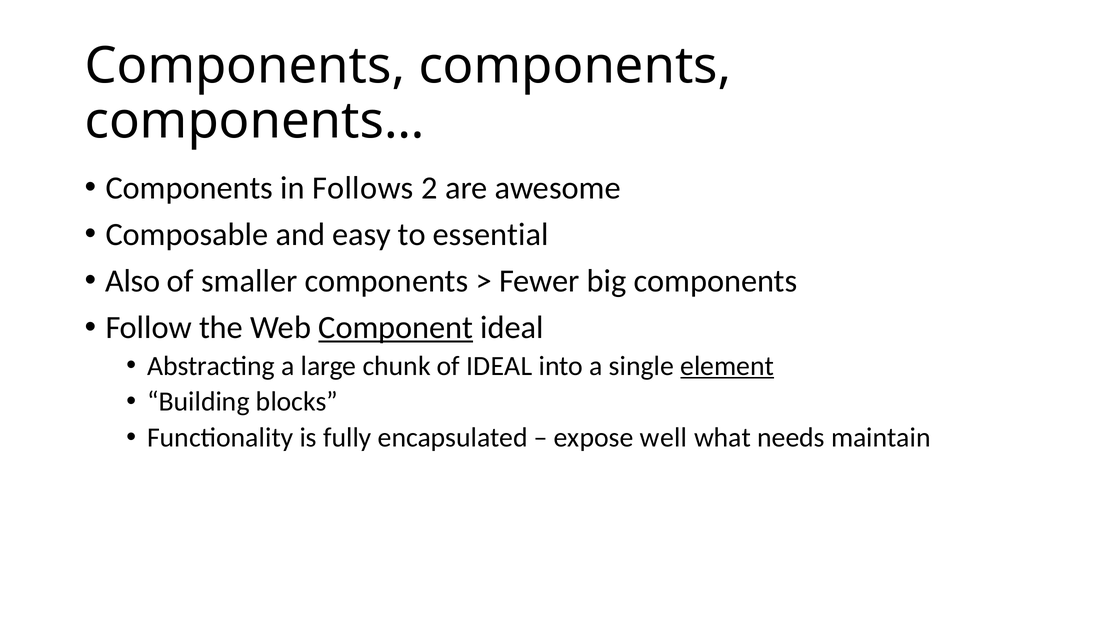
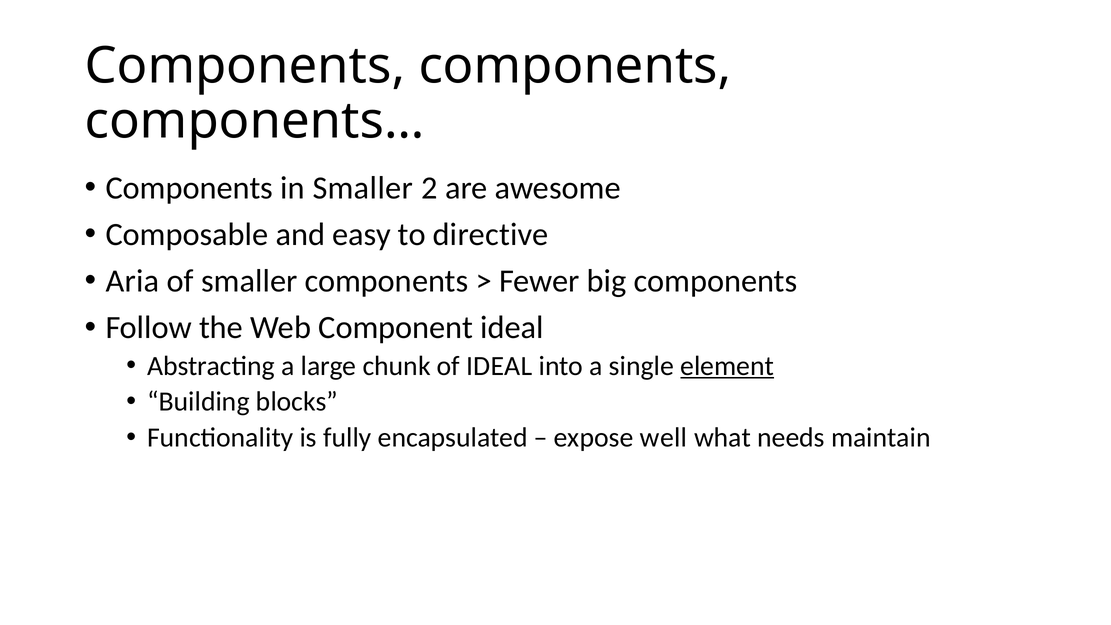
in Follows: Follows -> Smaller (363, 188)
essential: essential -> directive (491, 234)
Also: Also -> Aria (132, 281)
Component underline: present -> none (396, 328)
